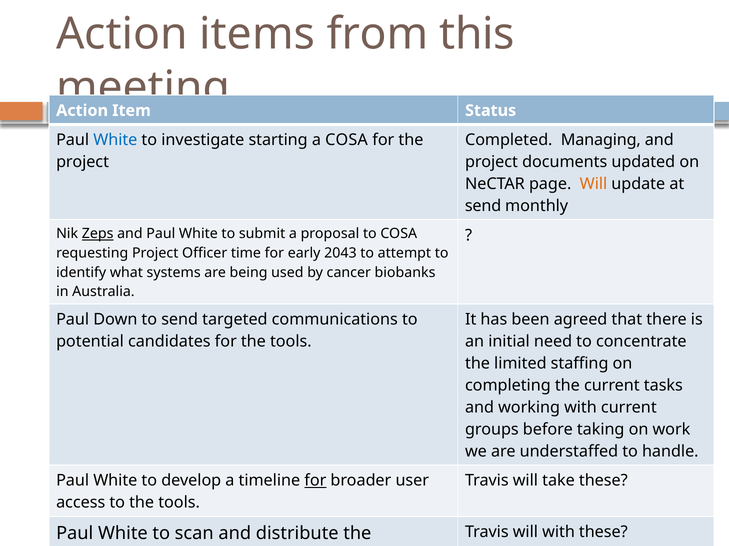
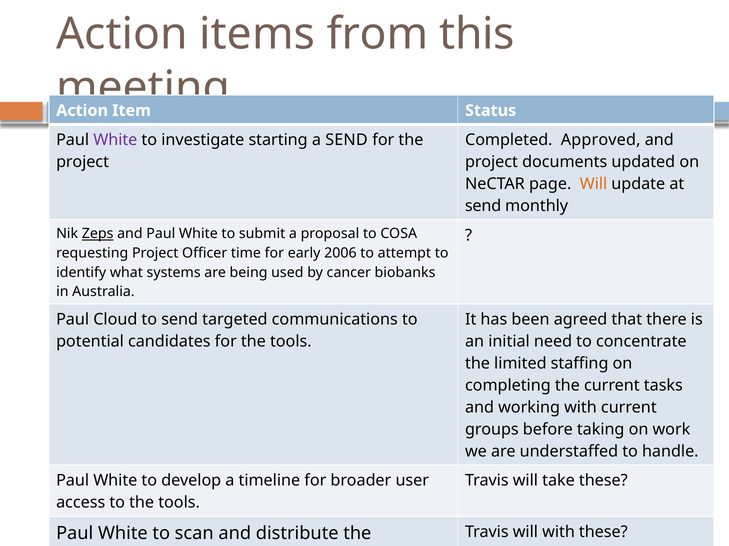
White colour: blue -> purple (115, 140)
a COSA: COSA -> SEND (347, 140)
Managing: Managing -> Approved (601, 140)
2043: 2043 -> 2006 (340, 253)
Down: Down -> Cloud (115, 320)
for underline: present -> none (315, 481)
